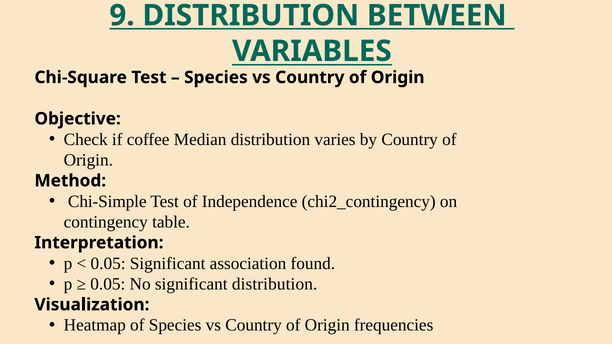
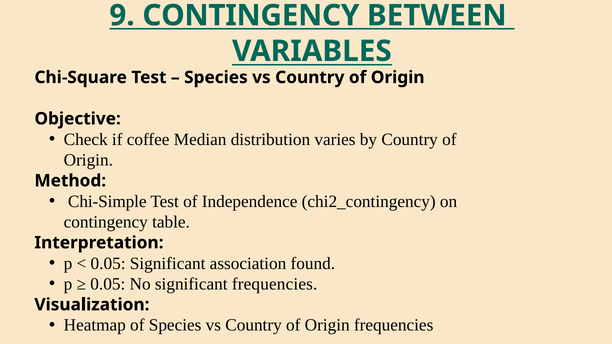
9 DISTRIBUTION: DISTRIBUTION -> CONTINGENCY (251, 15)
significant distribution: distribution -> frequencies (275, 284)
